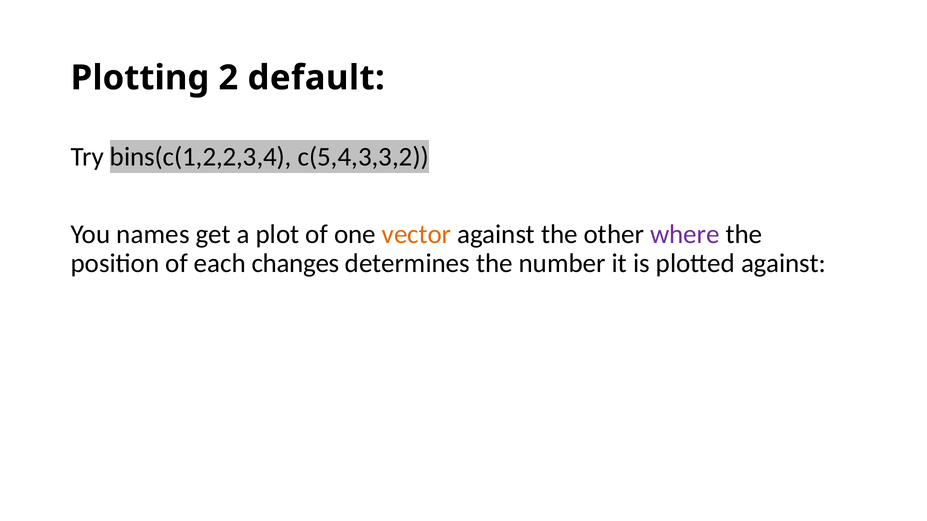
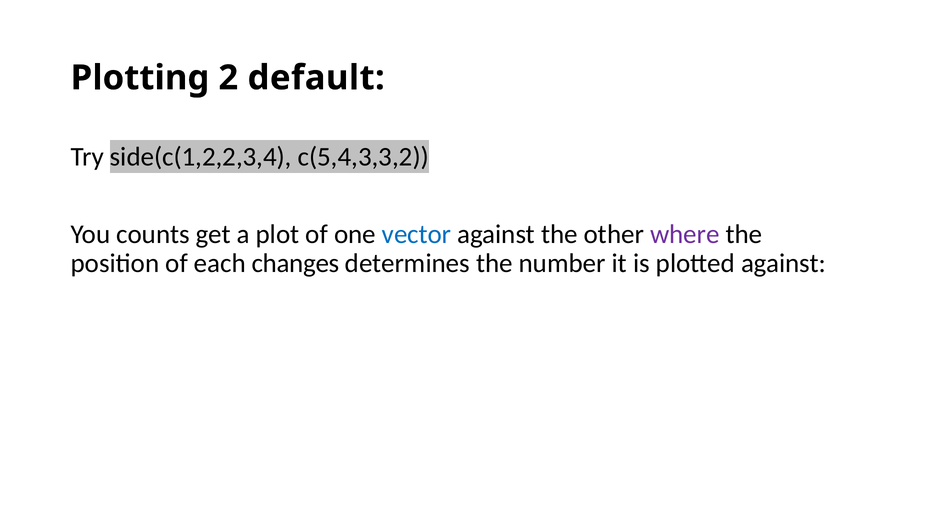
bins(c(1,2,2,3,4: bins(c(1,2,2,3,4 -> side(c(1,2,2,3,4 (201, 157)
names: names -> counts (153, 234)
vector colour: orange -> blue (417, 234)
